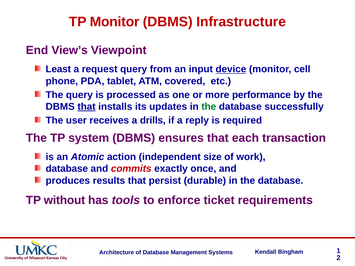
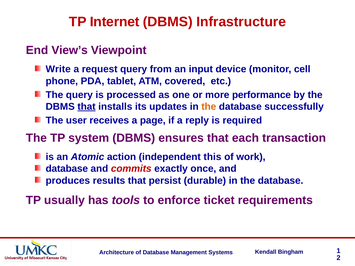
TP Monitor: Monitor -> Internet (115, 22)
Least: Least -> Write (58, 69)
device underline: present -> none (231, 69)
the colour: green -> orange (209, 107)
drills: drills -> page (153, 121)
size: size -> this (212, 157)
without: without -> usually (64, 201)
